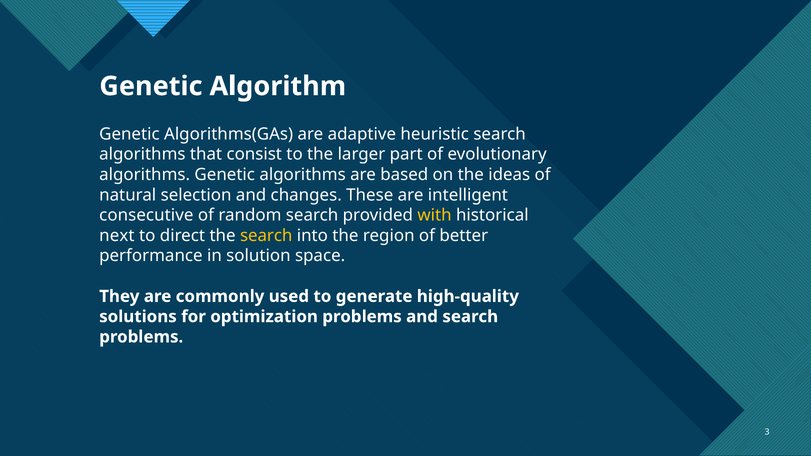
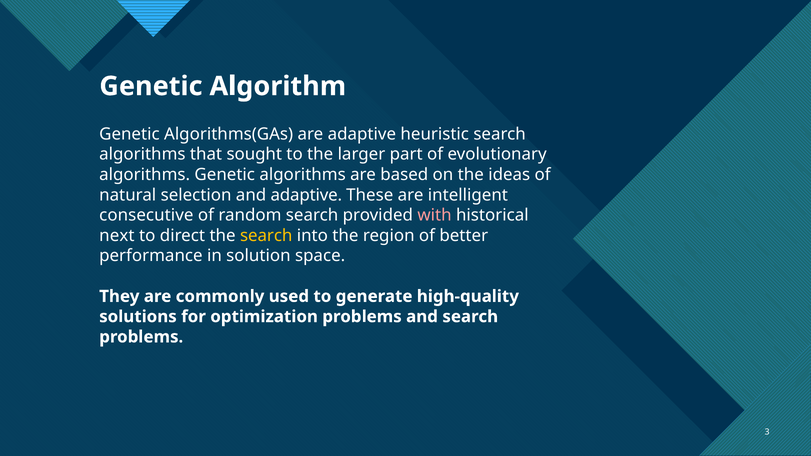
consist: consist -> sought (254, 154)
and changes: changes -> adaptive (306, 195)
with colour: yellow -> pink (435, 215)
